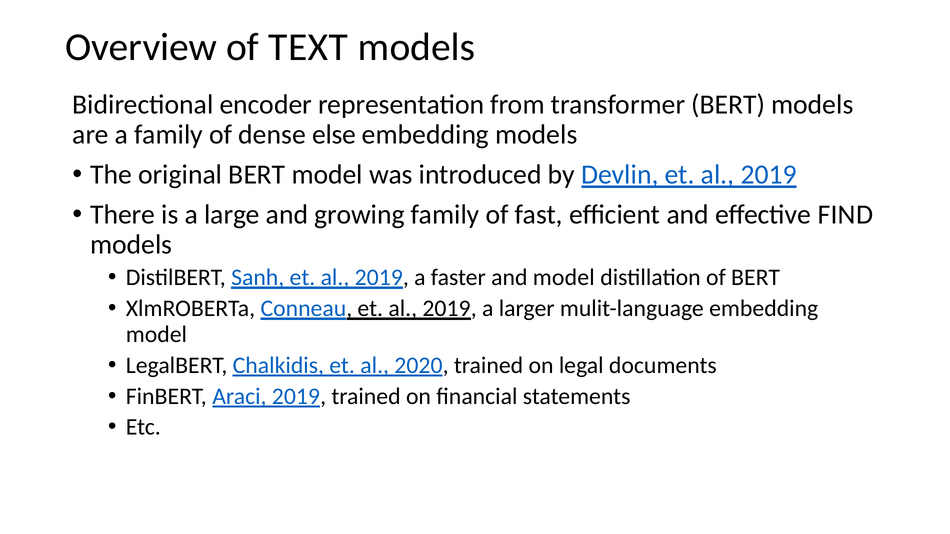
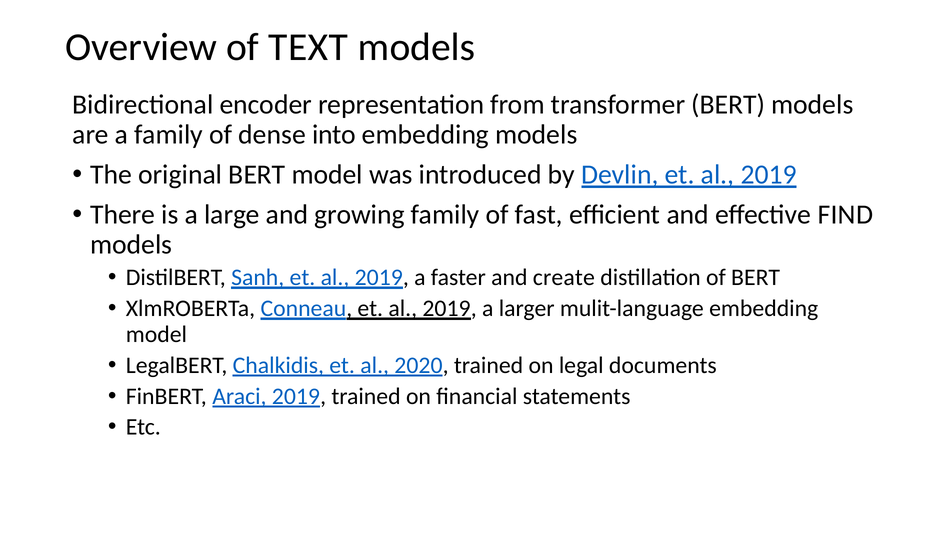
else: else -> into (334, 135)
and model: model -> create (564, 278)
